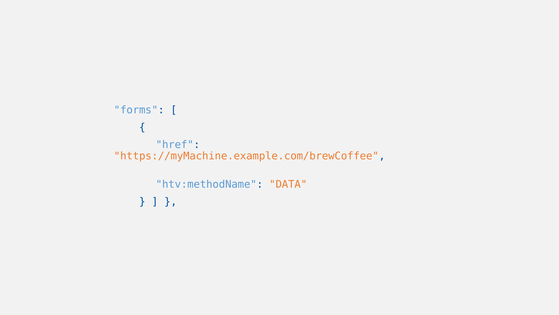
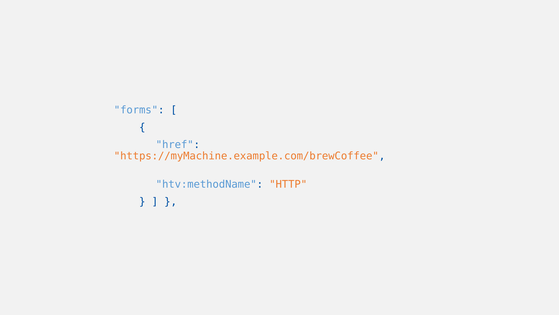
DATA: DATA -> HTTP (288, 184)
